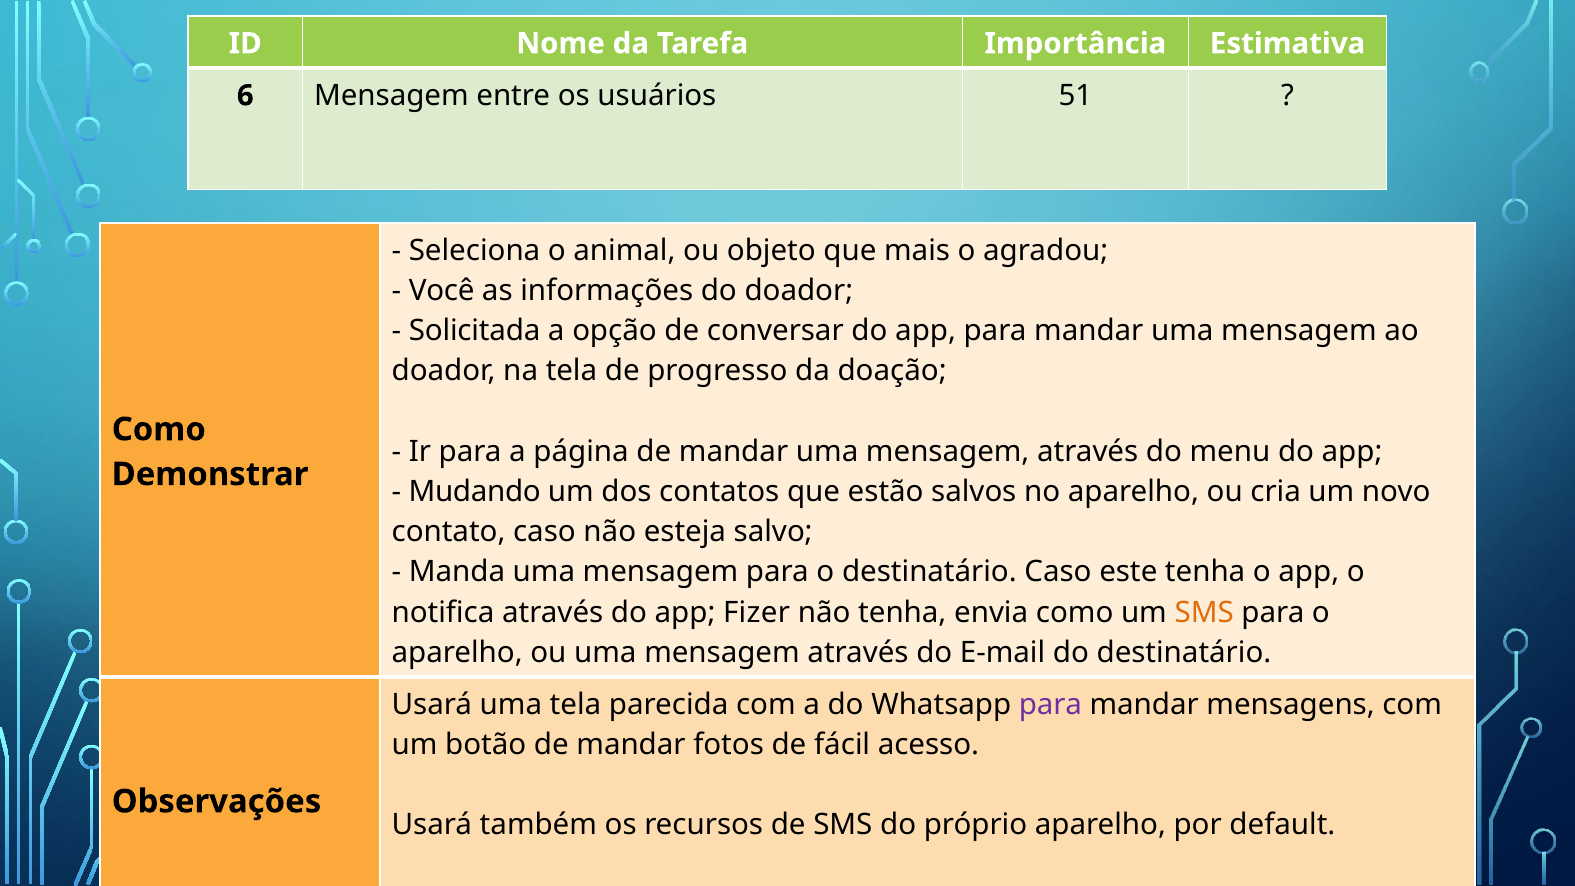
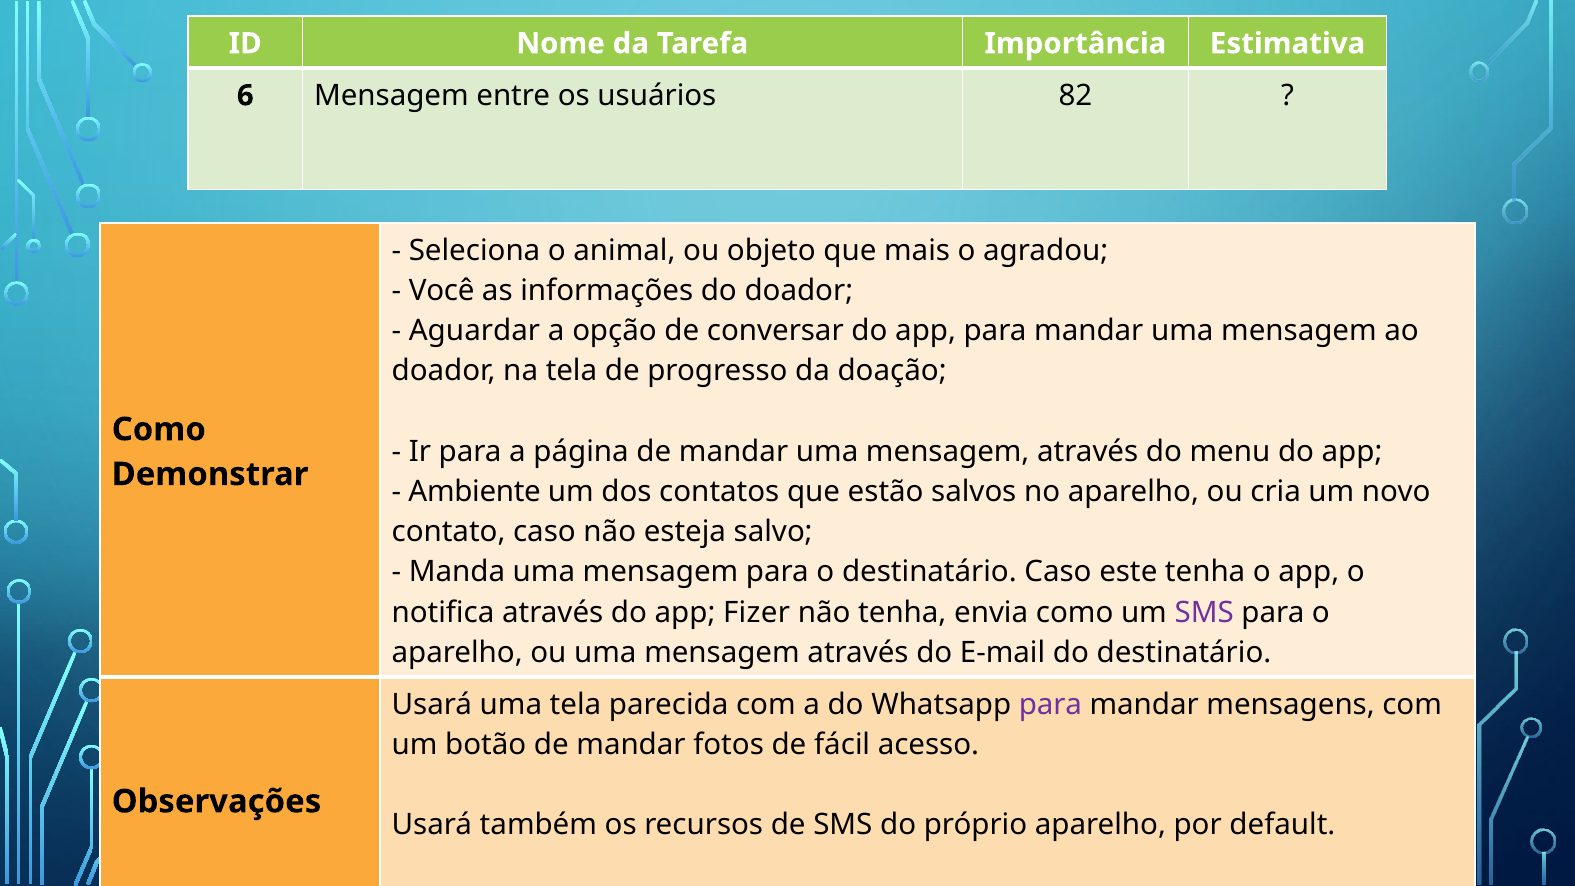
51: 51 -> 82 (1075, 96)
Solicitada: Solicitada -> Aguardar (474, 331)
Mudando: Mudando -> Ambiente (475, 492)
SMS colour: orange -> purple (1204, 612)
